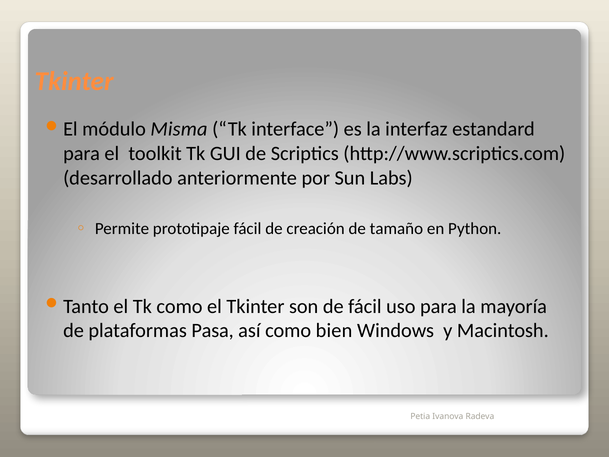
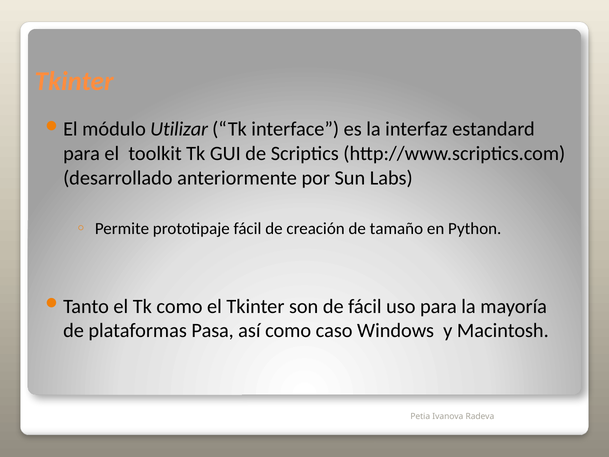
Misma: Misma -> Utilizar (179, 129)
bien: bien -> caso (334, 331)
